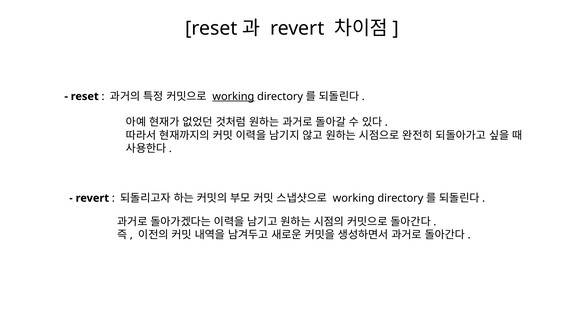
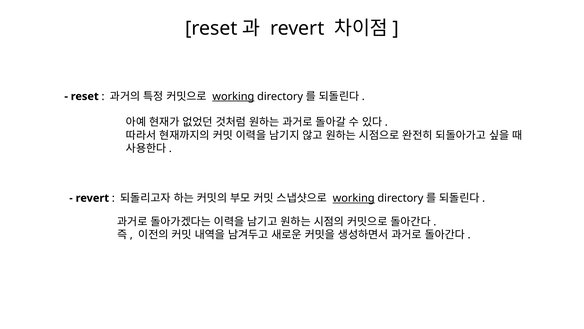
working underline: none -> present (354, 198)
